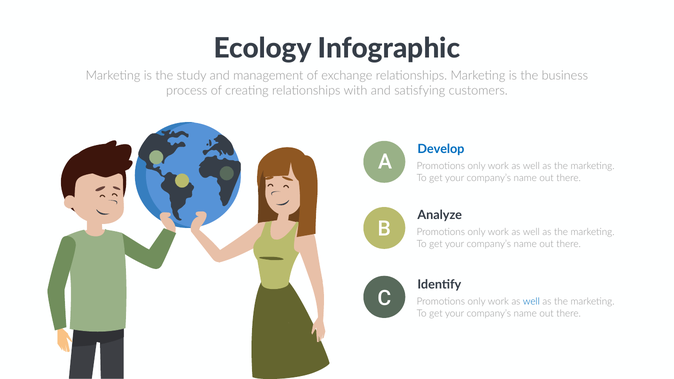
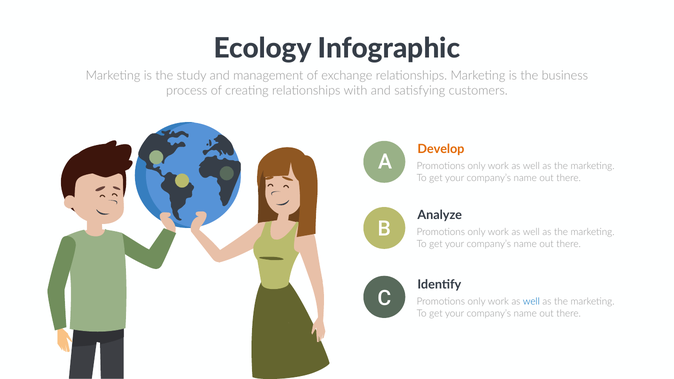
Develop colour: blue -> orange (441, 149)
